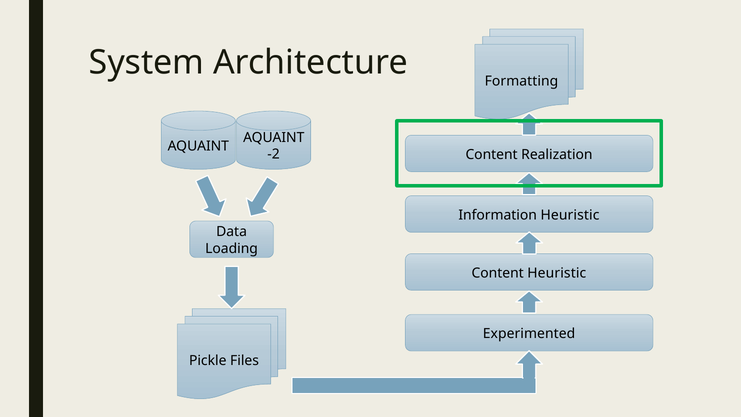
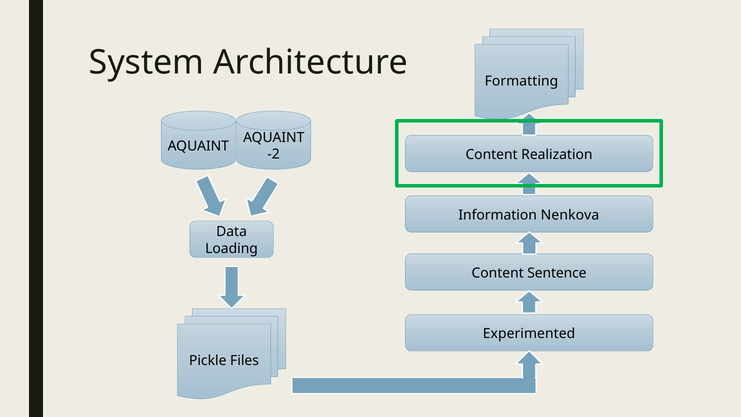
Information Heuristic: Heuristic -> Nenkova (570, 215)
Content Heuristic: Heuristic -> Sentence (557, 273)
